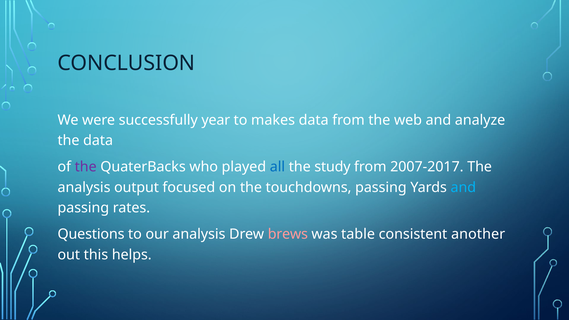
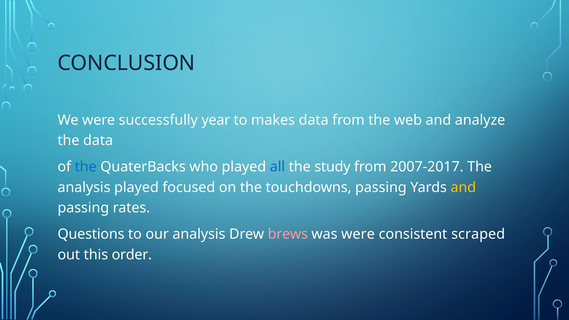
the colour: purple -> blue (86, 167)
analysis output: output -> played (136, 187)
and colour: light blue -> yellow (463, 187)
was table: table -> were (358, 234)
another: another -> scraped (478, 234)
helps: helps -> order (132, 255)
